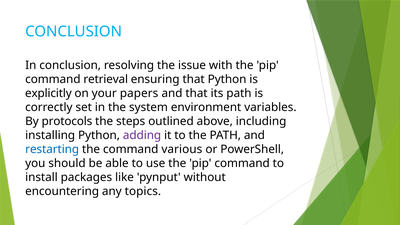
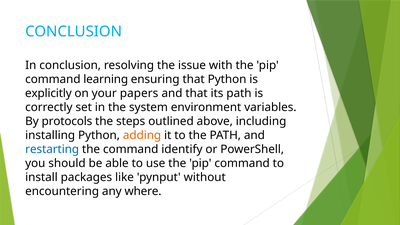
retrieval: retrieval -> learning (106, 79)
adding colour: purple -> orange (142, 135)
various: various -> identify (182, 149)
topics: topics -> where (143, 191)
